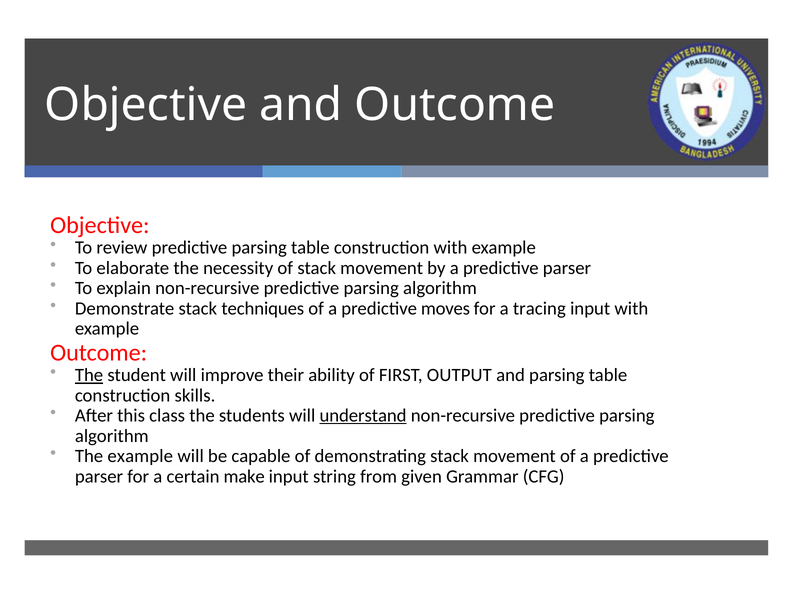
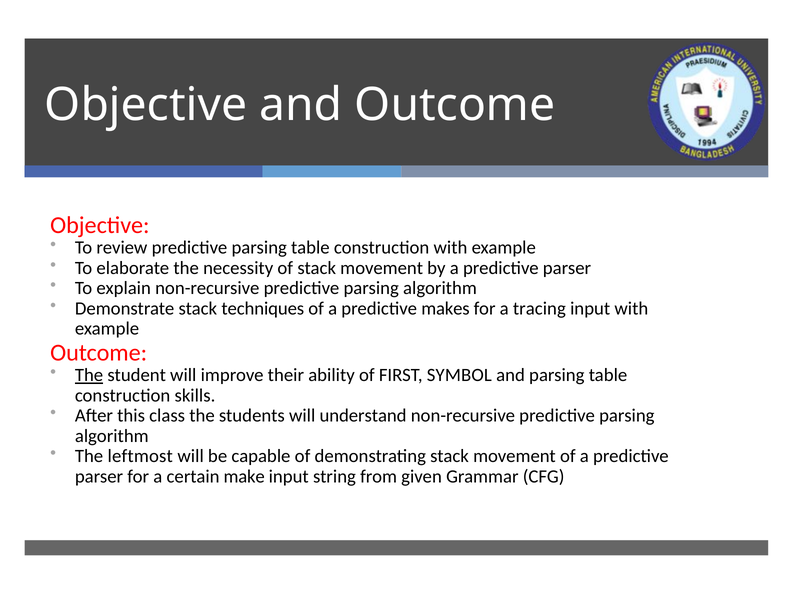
moves: moves -> makes (445, 308)
OUTPUT: OUTPUT -> SYMBOL (459, 375)
understand underline: present -> none (363, 415)
The example: example -> leftmost (140, 456)
